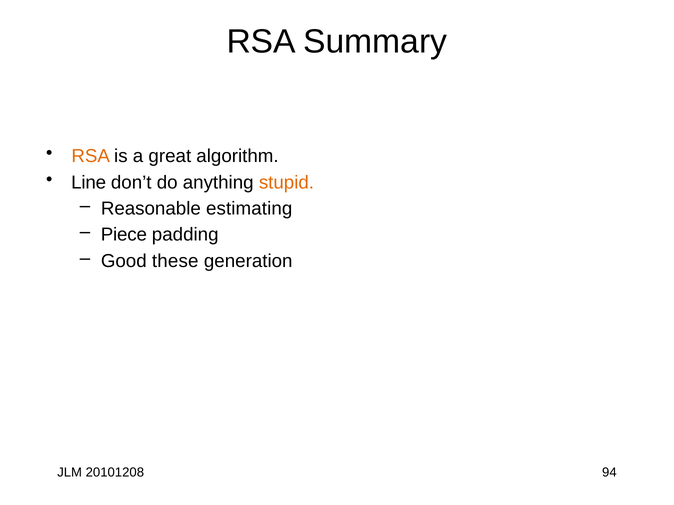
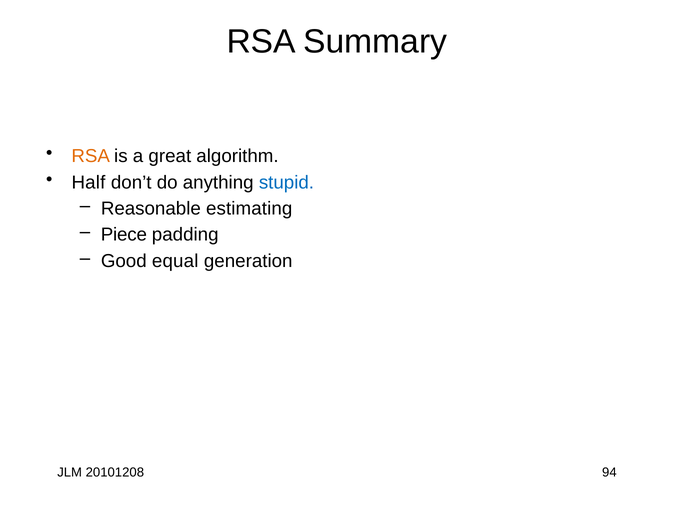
Line: Line -> Half (88, 183)
stupid colour: orange -> blue (286, 183)
these: these -> equal (175, 261)
